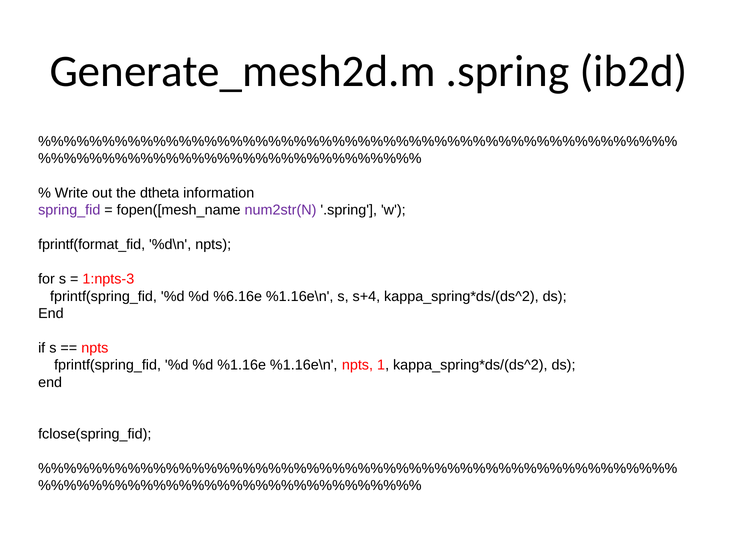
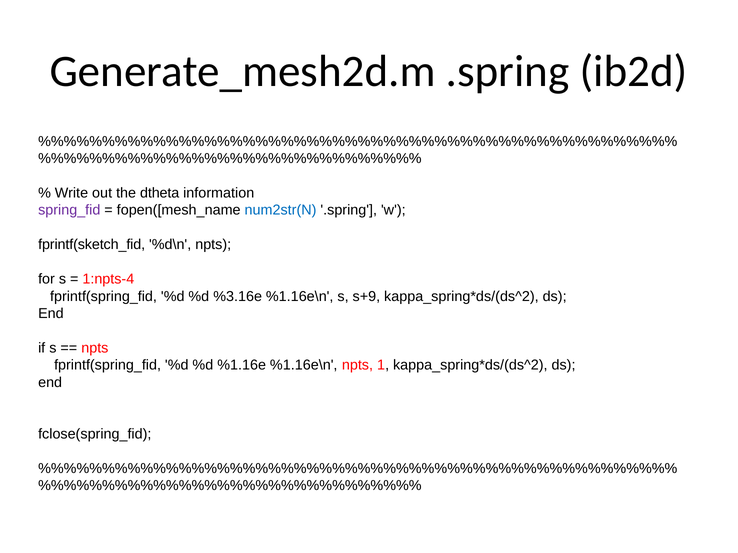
num2str(N colour: purple -> blue (281, 210)
fprintf(format_fid: fprintf(format_fid -> fprintf(sketch_fid (92, 245)
1:npts-3: 1:npts-3 -> 1:npts-4 (108, 279)
%6.16e: %6.16e -> %3.16e (238, 297)
s+4: s+4 -> s+9 (366, 297)
